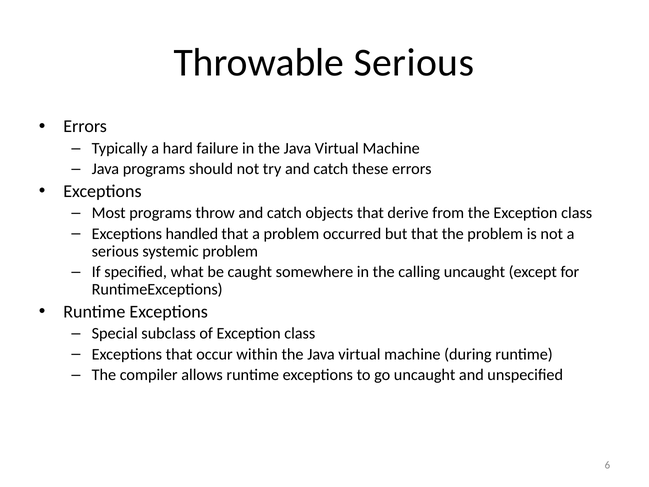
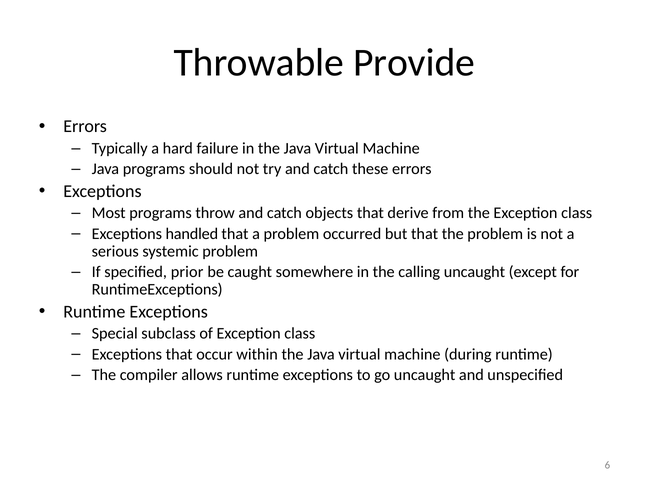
Throwable Serious: Serious -> Provide (414, 63)
what: what -> prior (187, 272)
